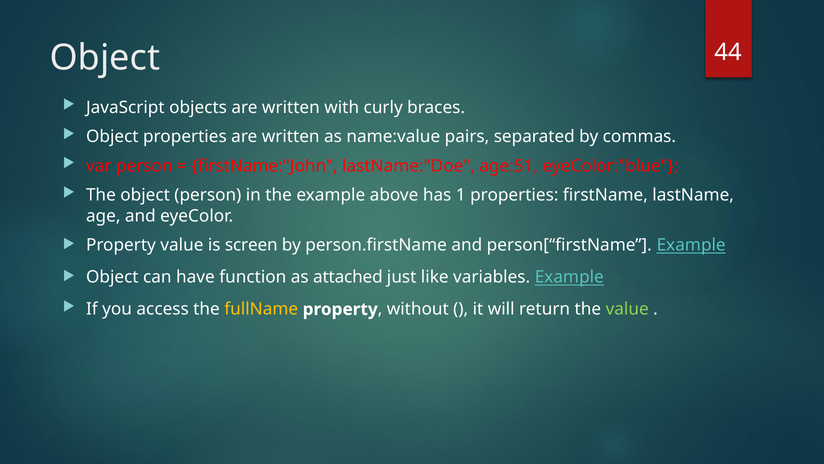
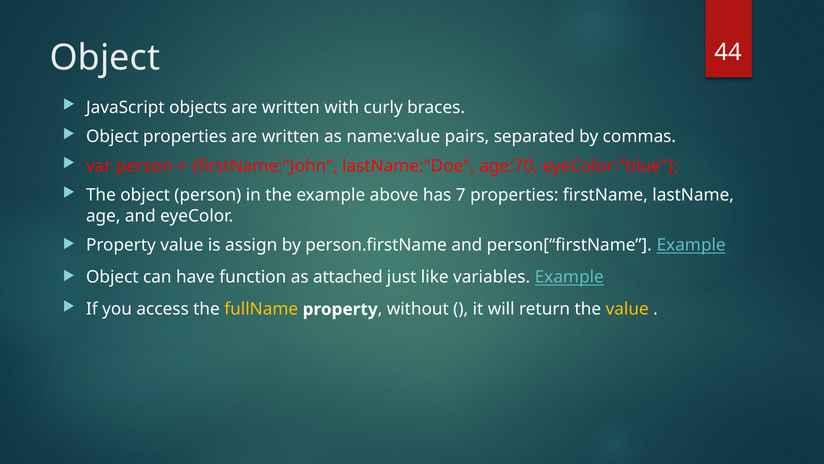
age:51: age:51 -> age:70 (509, 166)
1: 1 -> 7 (461, 195)
screen: screen -> assign (251, 245)
value colour: light green -> yellow (627, 309)
